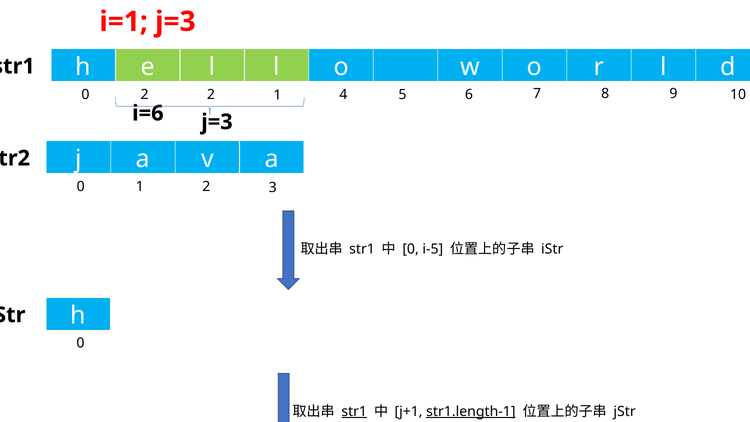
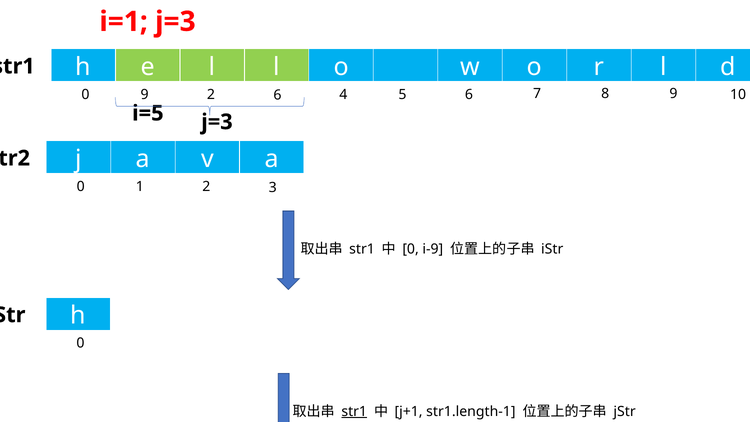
0 2: 2 -> 9 (145, 94)
2 1: 1 -> 6 (277, 95)
i=6: i=6 -> i=5 (148, 113)
i-5: i-5 -> i-9 (433, 249)
str1.length-1 underline: present -> none (471, 411)
